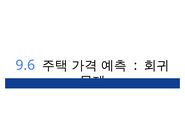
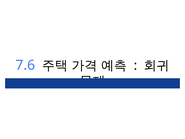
9.6: 9.6 -> 7.6 (25, 65)
